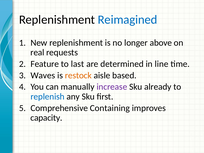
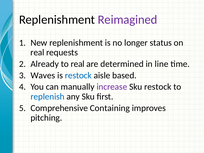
Reimagined colour: blue -> purple (128, 20)
above: above -> status (161, 43)
Feature: Feature -> Already (45, 64)
to last: last -> real (78, 64)
restock colour: orange -> blue (78, 75)
Sku already: already -> restock (158, 87)
capacity: capacity -> pitching (46, 118)
